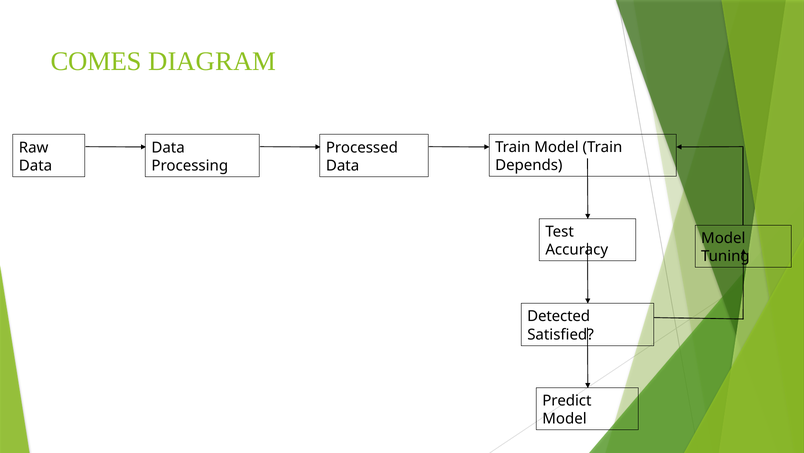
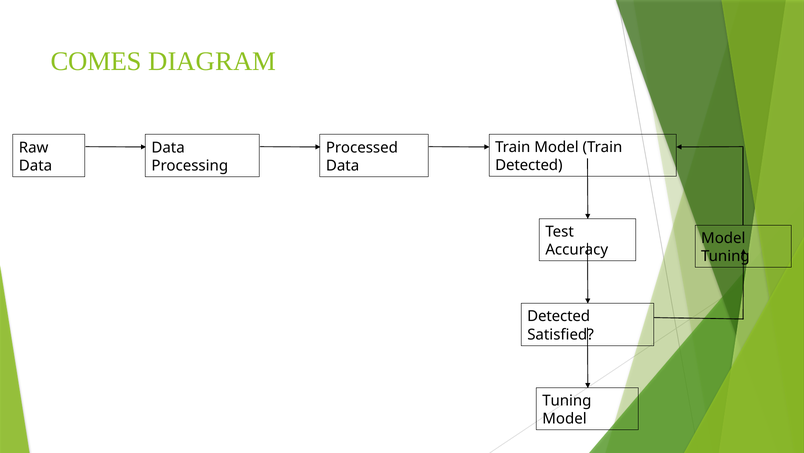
Depends: Depends -> Detected (529, 165)
Predict: Predict -> Tuning (567, 400)
